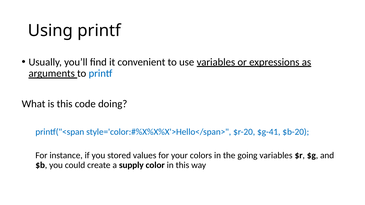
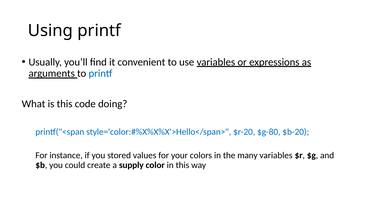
$g-41: $g-41 -> $g-80 (269, 132)
going: going -> many (247, 155)
